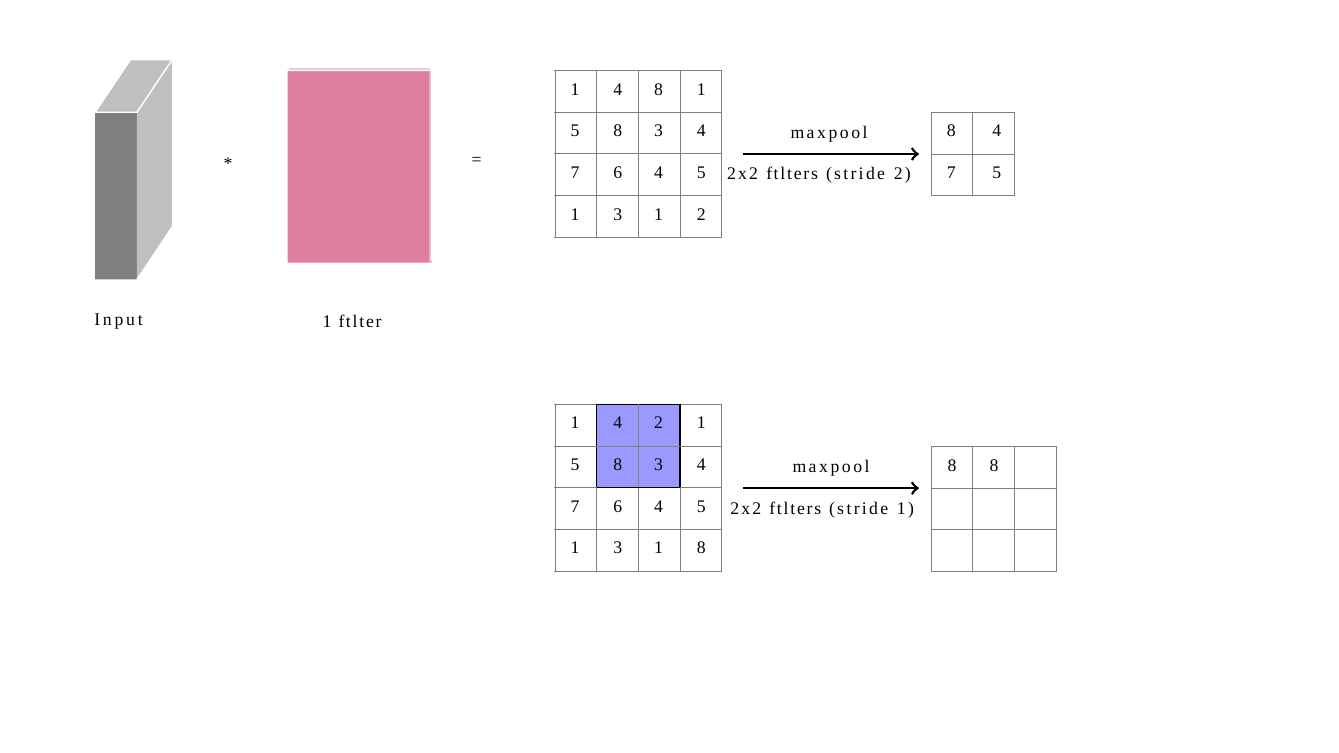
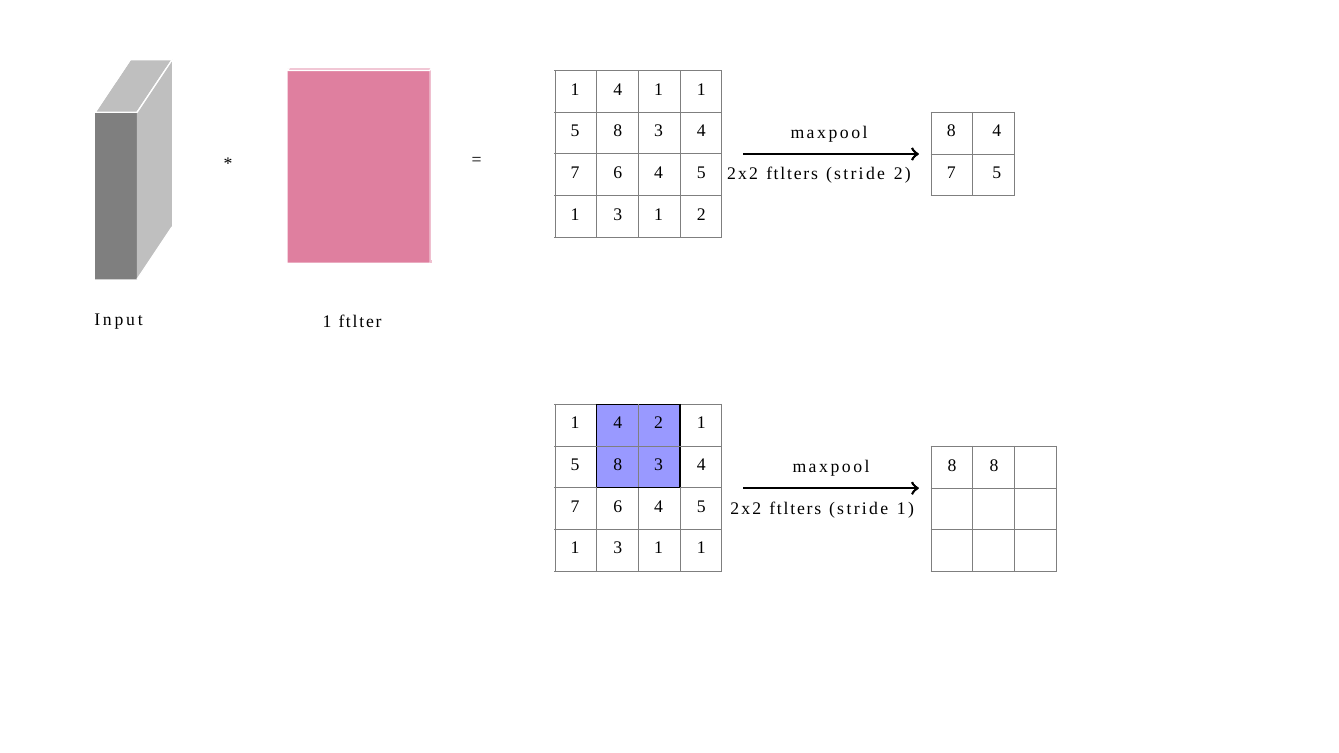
4 8: 8 -> 1 (659, 89)
3 1 8: 8 -> 1 (701, 549)
